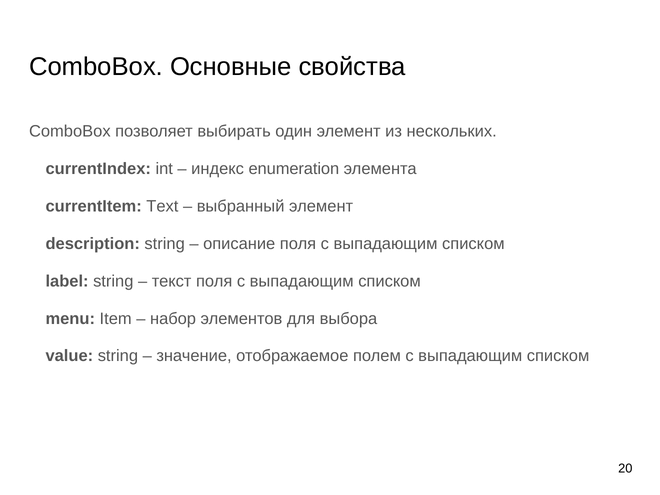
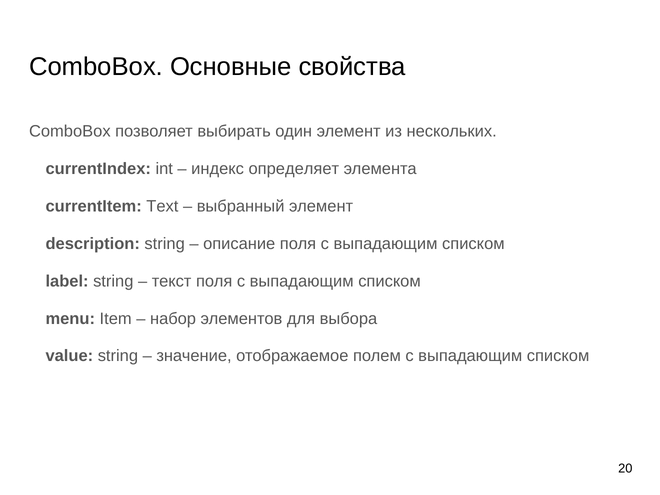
enumeration: enumeration -> определяет (294, 169)
